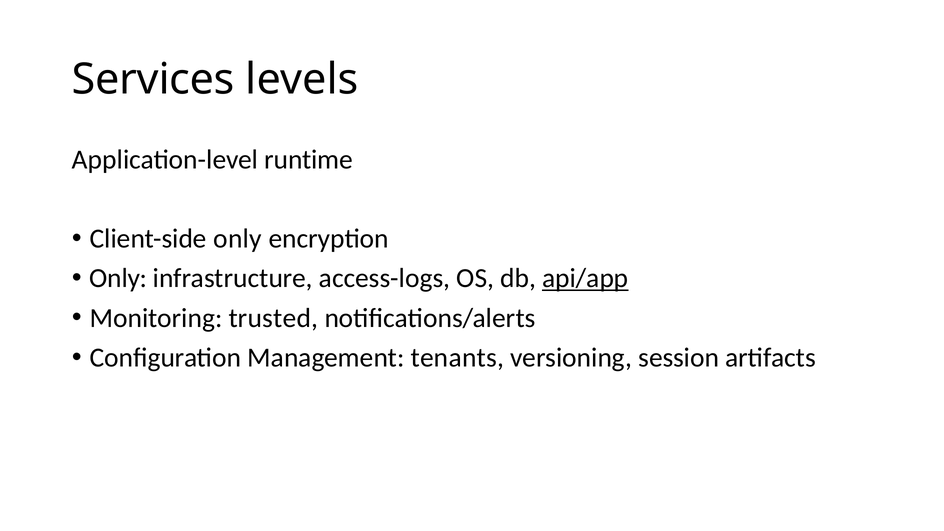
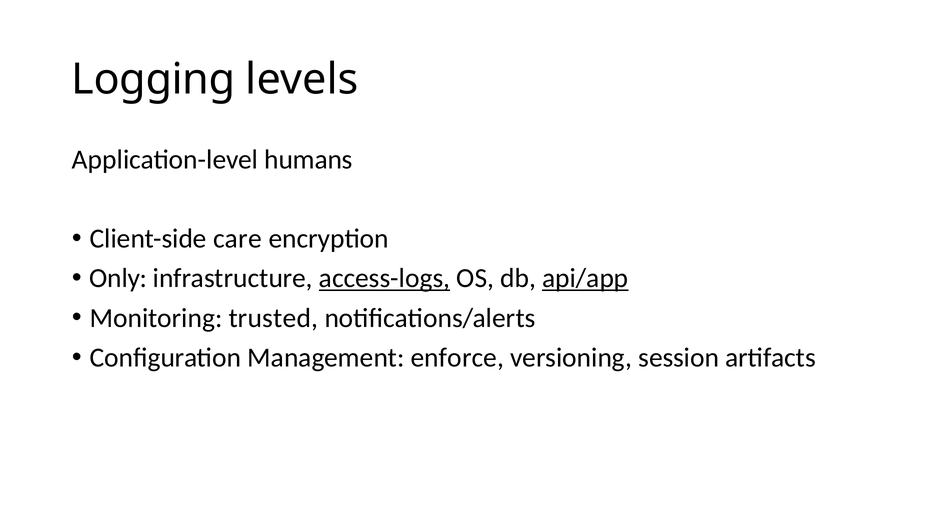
Services: Services -> Logging (153, 79)
runtime: runtime -> humans (309, 160)
Client-side only: only -> care (237, 239)
access-logs underline: none -> present (385, 278)
tenants: tenants -> enforce (457, 358)
